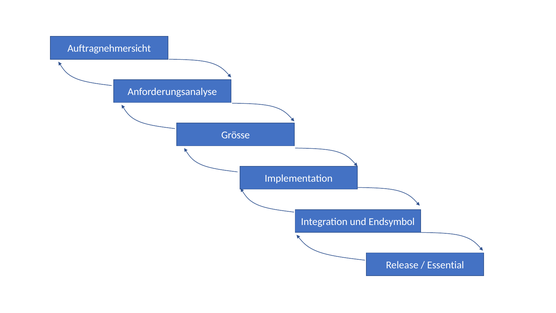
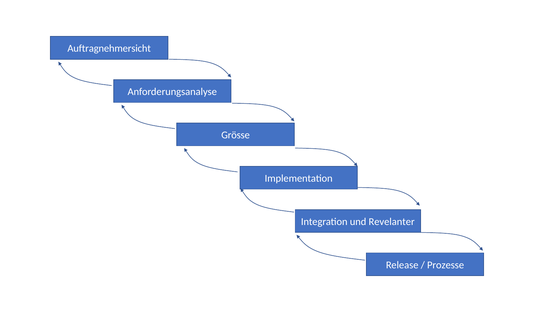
Endsymbol: Endsymbol -> Revelanter (392, 222)
Essential: Essential -> Prozesse (446, 265)
